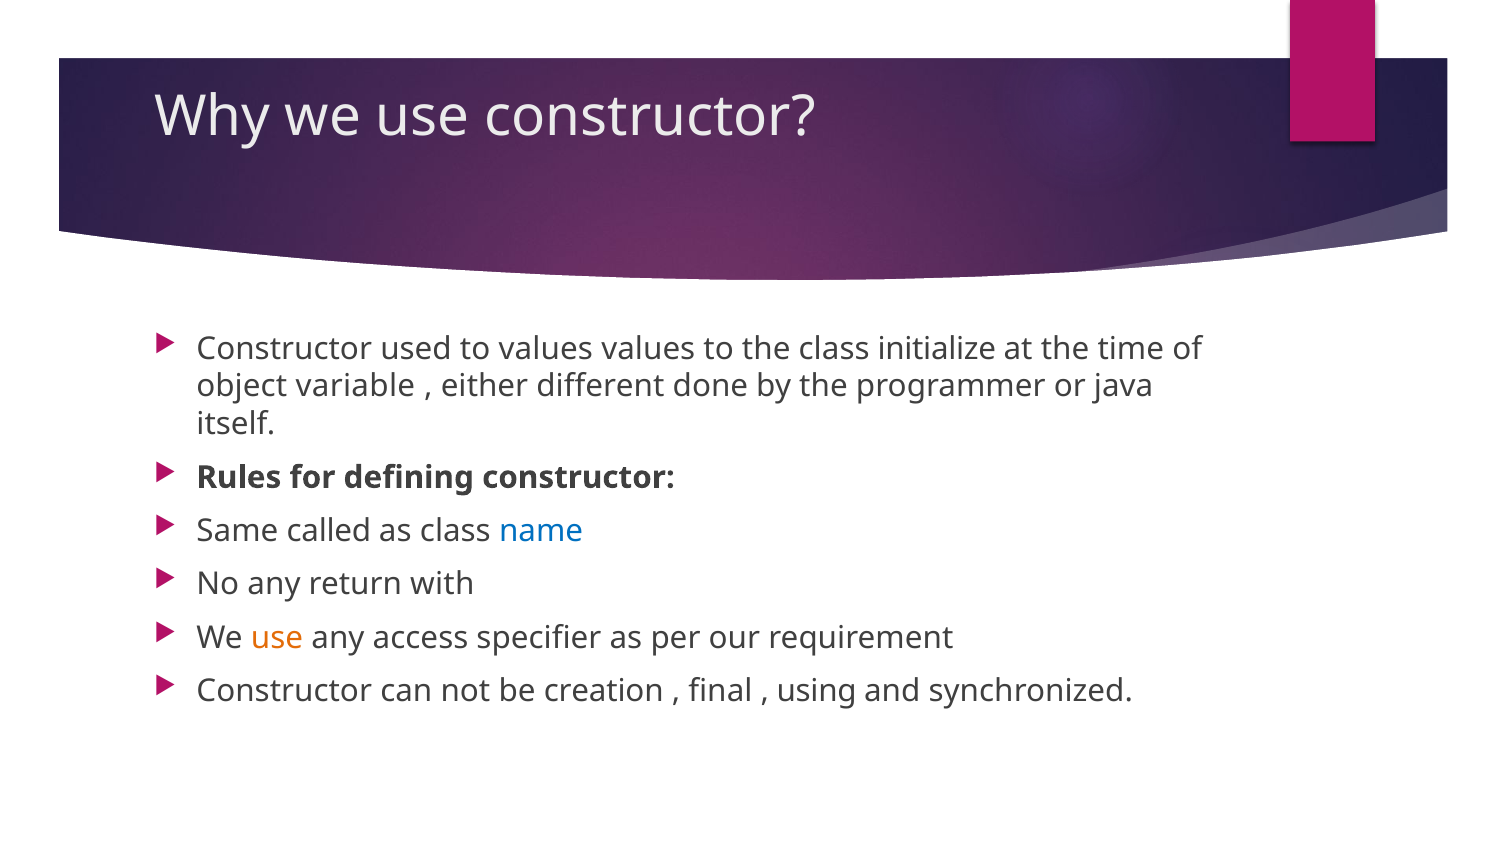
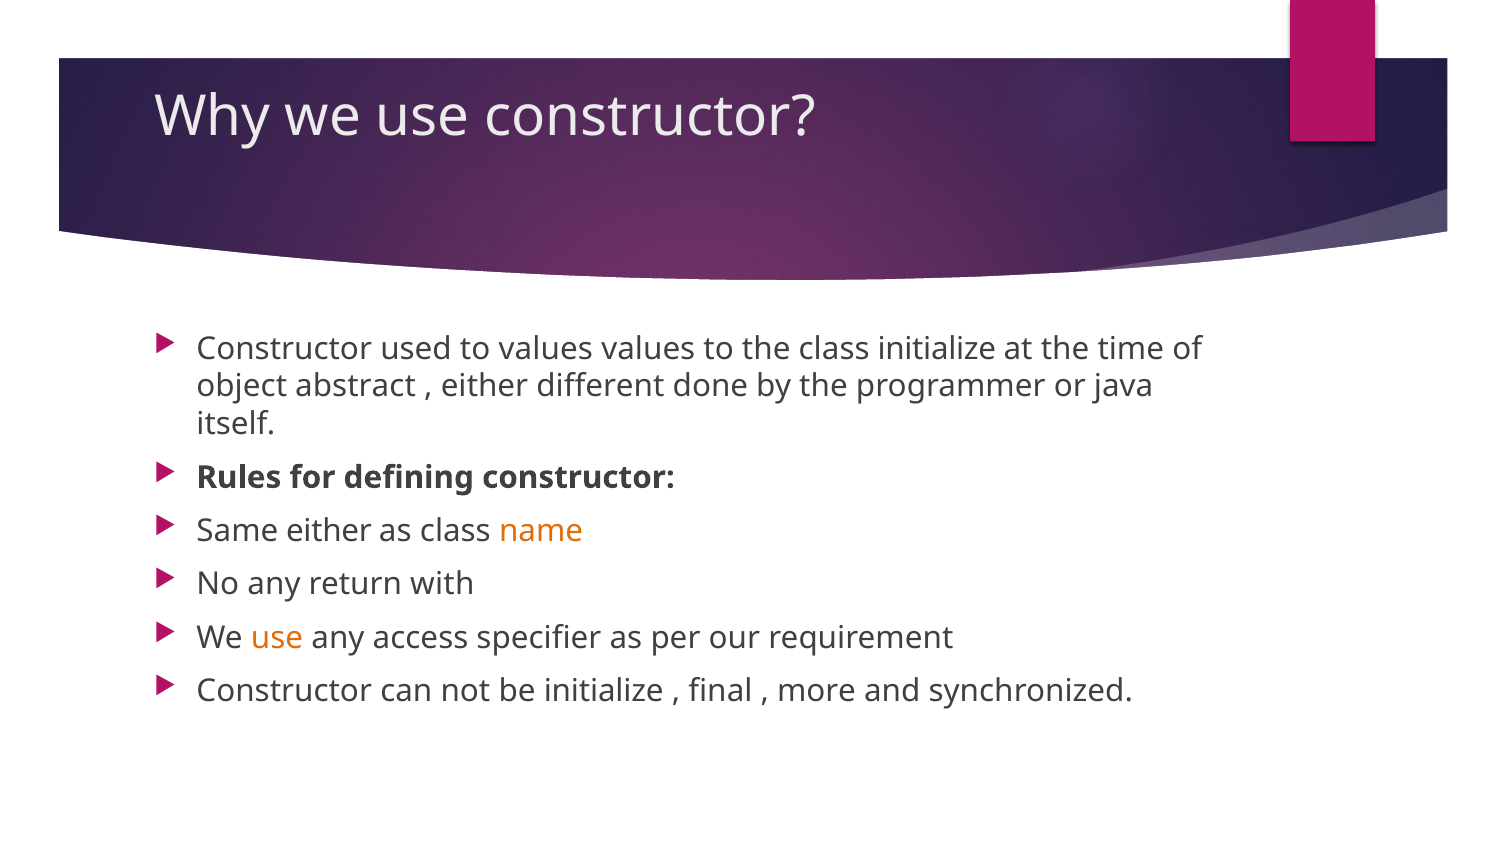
variable: variable -> abstract (356, 386)
Same called: called -> either (329, 531)
name colour: blue -> orange (541, 531)
be creation: creation -> initialize (604, 691)
using: using -> more (817, 691)
